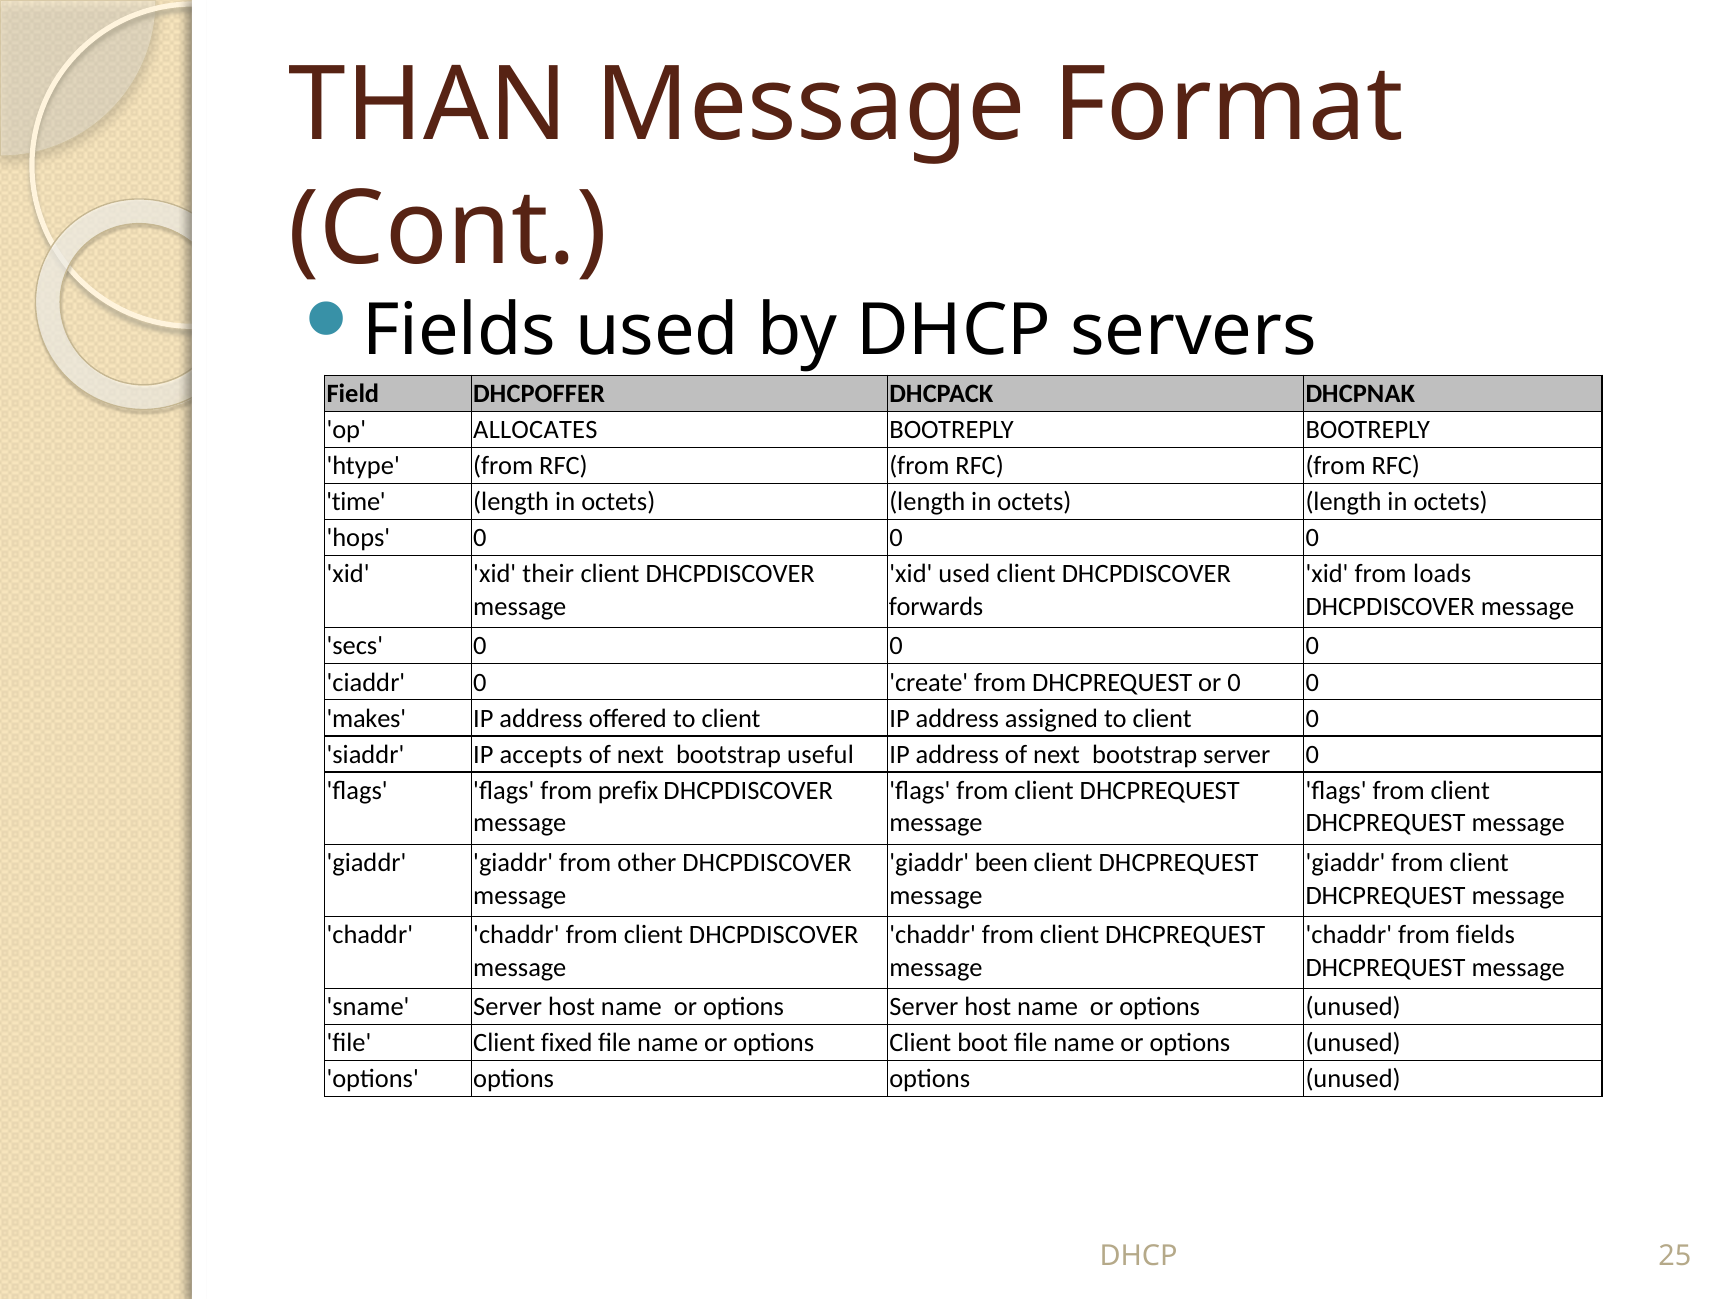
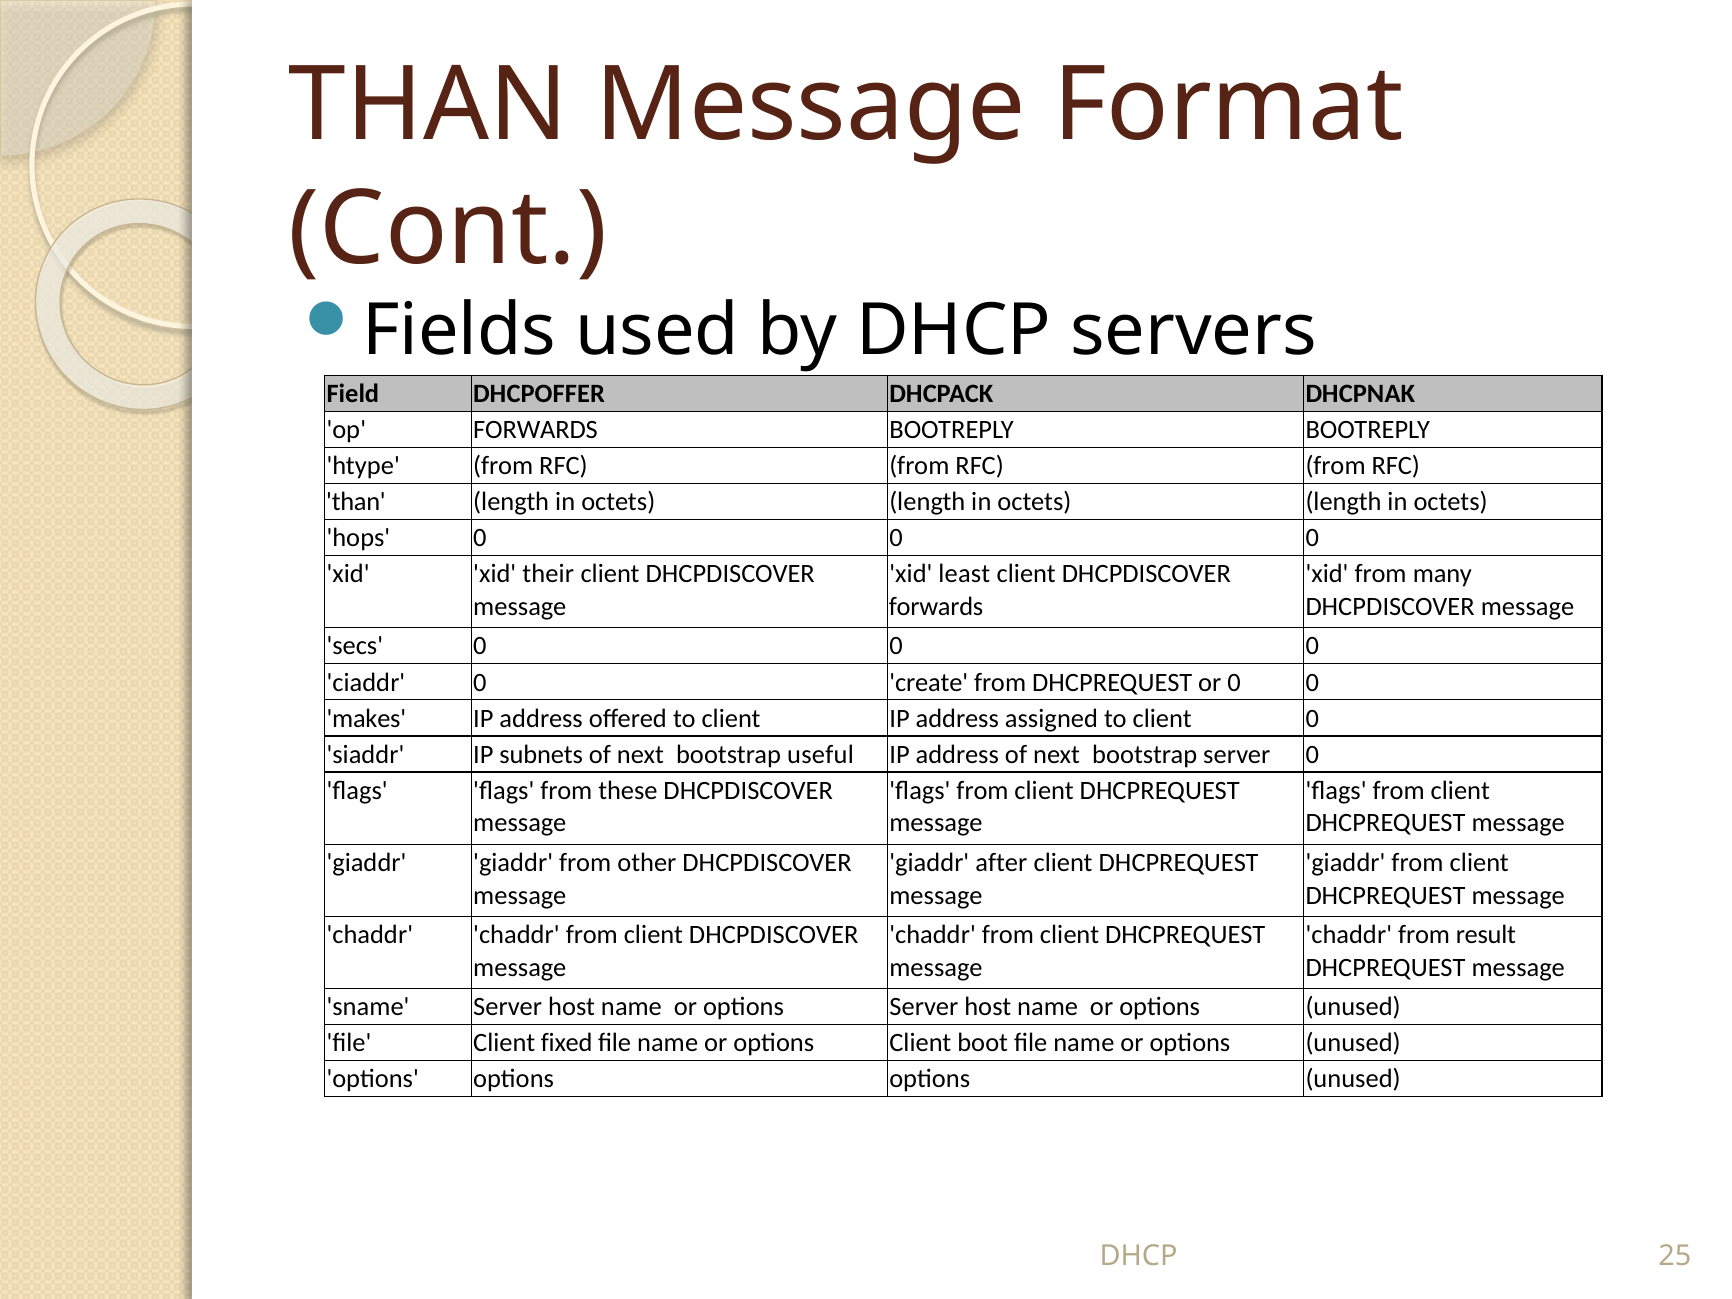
op ALLOCATES: ALLOCATES -> FORWARDS (536, 430)
time: time -> than (356, 502)
xid used: used -> least (964, 574)
loads: loads -> many (1442, 574)
accepts: accepts -> subnets (541, 754)
prefix: prefix -> these (628, 791)
been: been -> after (1001, 863)
from fields: fields -> result (1486, 935)
